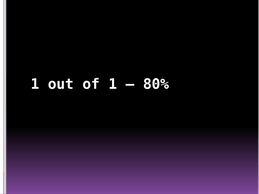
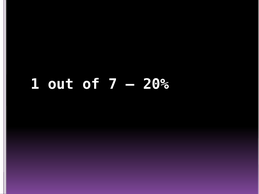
of 1: 1 -> 7 (113, 84)
80%: 80% -> 20% (156, 84)
